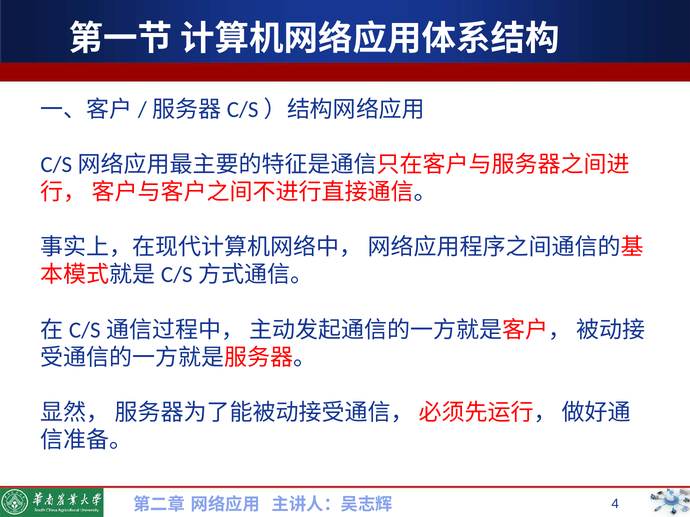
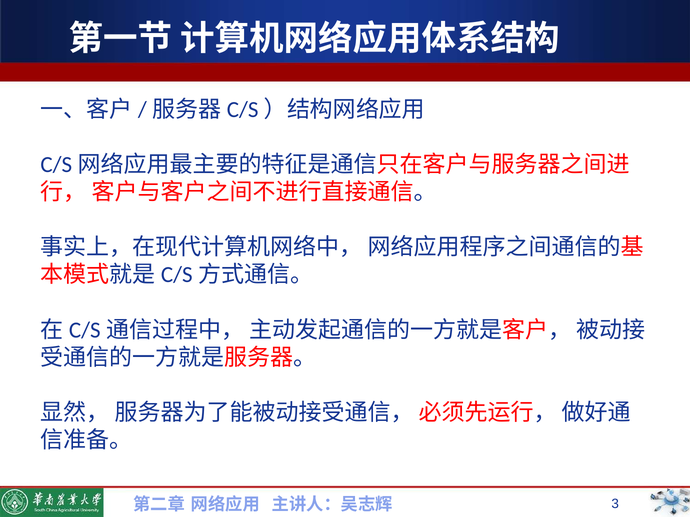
4: 4 -> 3 (615, 504)
